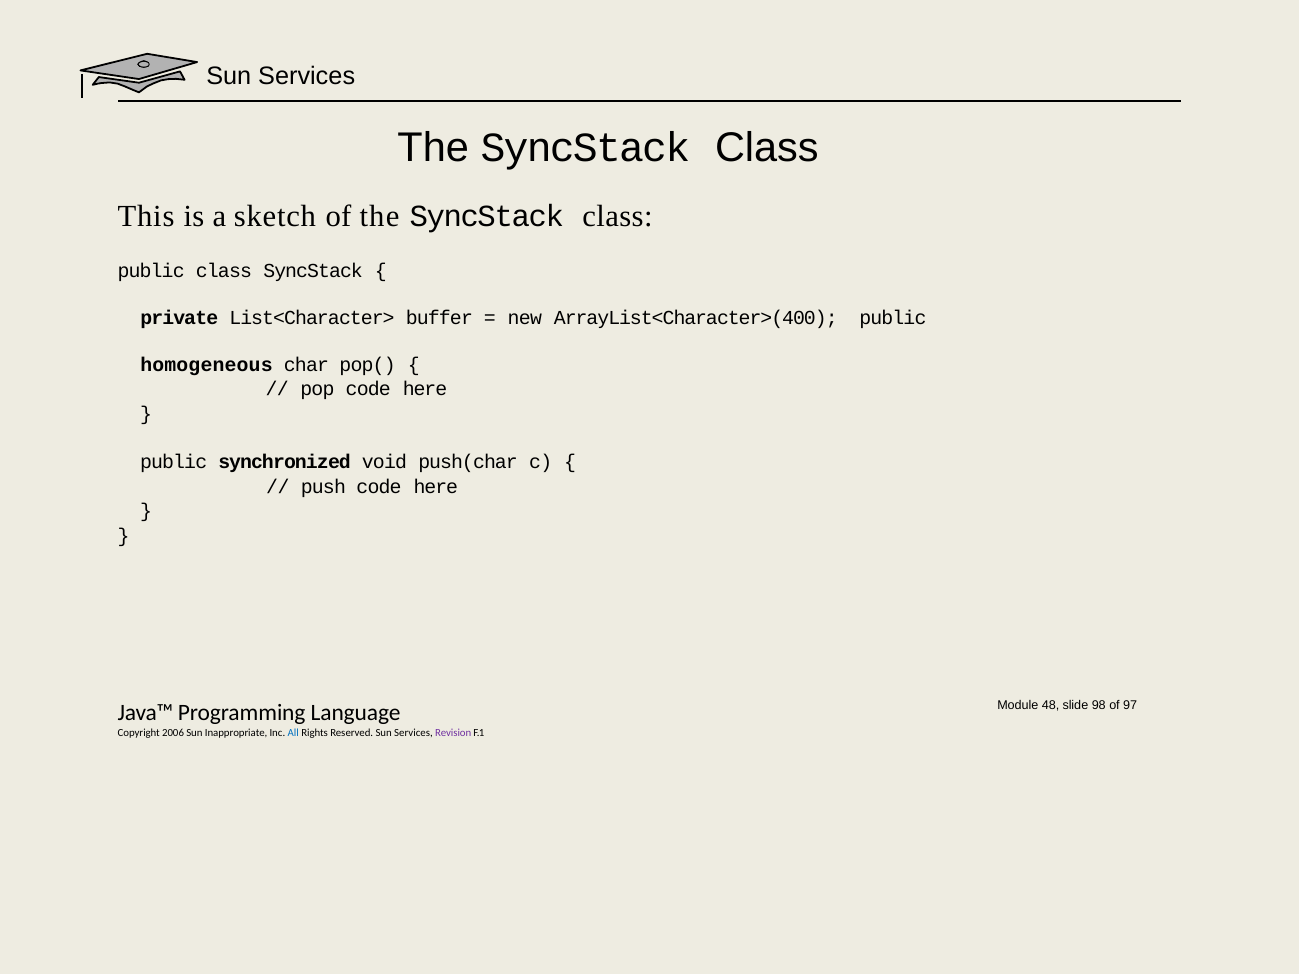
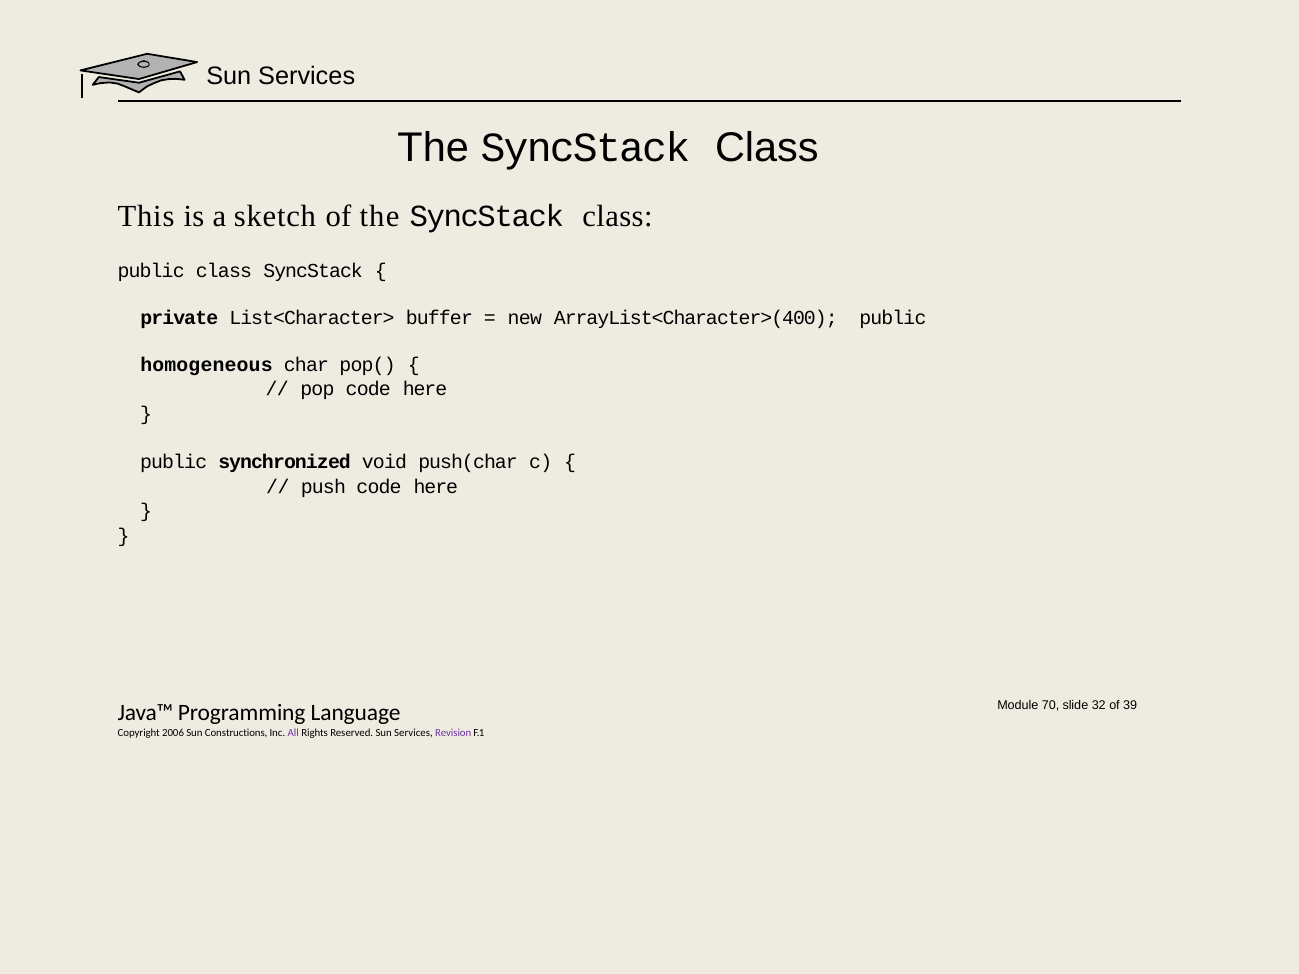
48: 48 -> 70 (1051, 706)
98: 98 -> 32 (1099, 706)
97: 97 -> 39 (1130, 706)
Inappropriate: Inappropriate -> Constructions (236, 733)
All colour: blue -> purple (293, 733)
